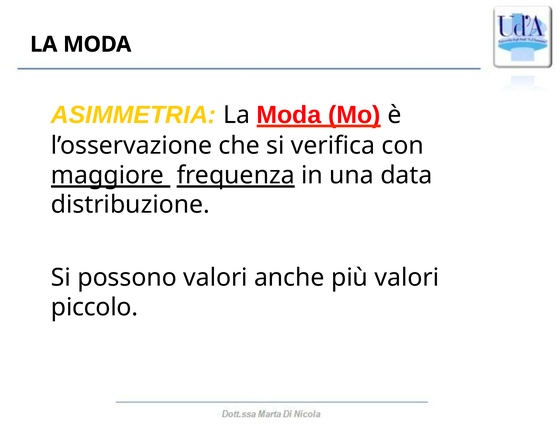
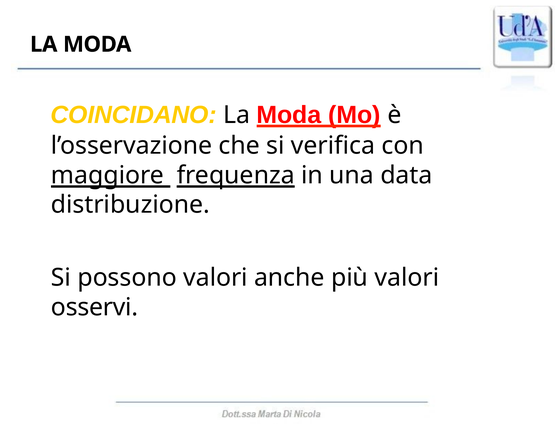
ASIMMETRIA: ASIMMETRIA -> COINCIDANO (134, 115)
piccolo: piccolo -> osservi (95, 308)
